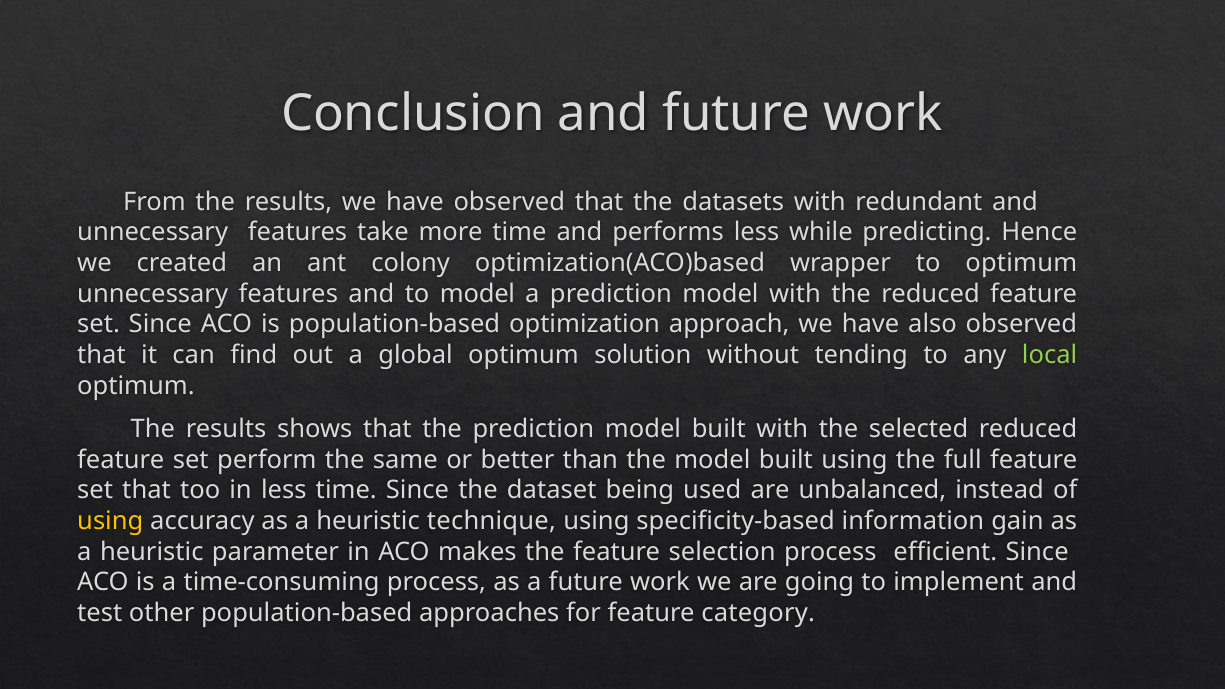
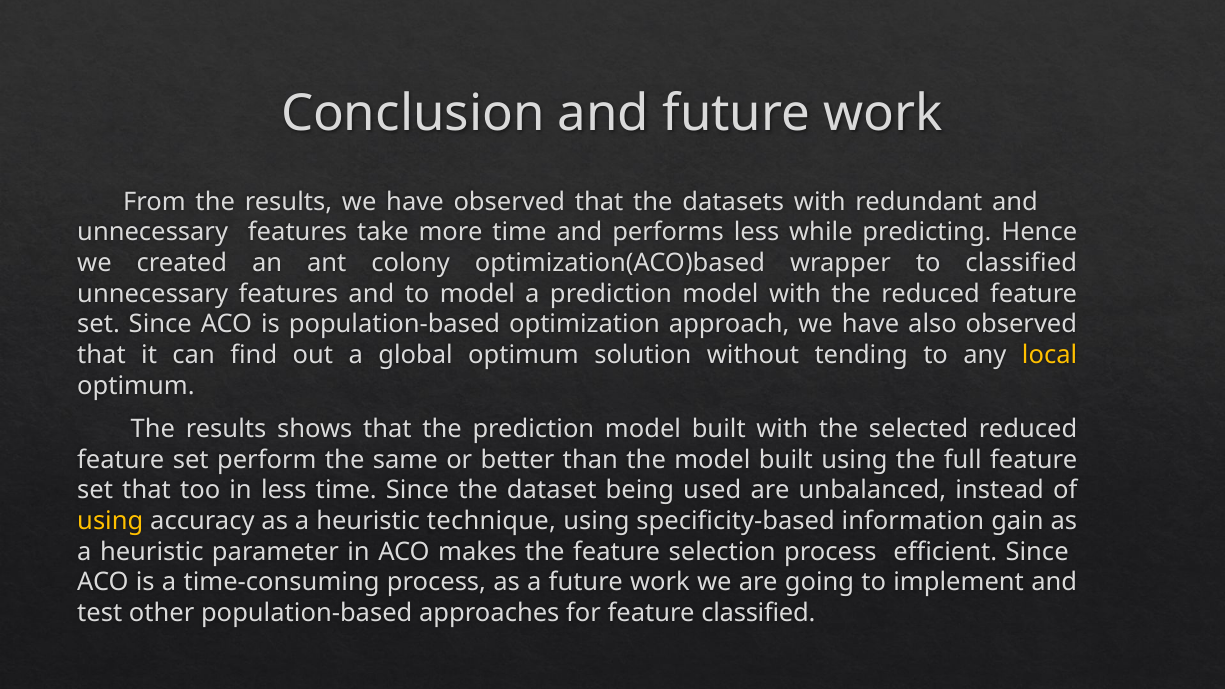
to optimum: optimum -> classified (1021, 263)
local colour: light green -> yellow (1050, 355)
feature category: category -> classified (758, 613)
